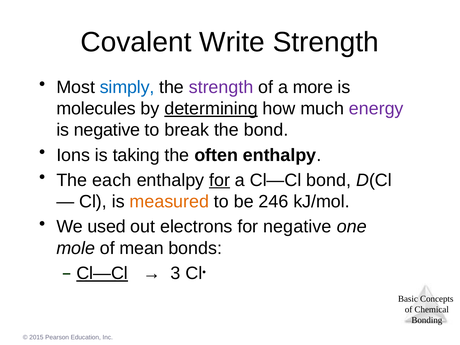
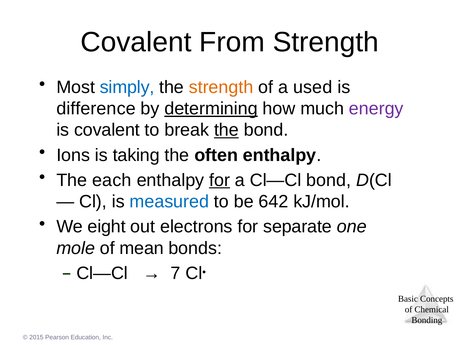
Write: Write -> From (232, 42)
strength colour: purple -> orange (221, 87)
more: more -> used (313, 87)
molecules: molecules -> difference (96, 109)
is negative: negative -> covalent (107, 130)
the underline: none -> present (226, 130)
measured colour: orange -> blue (169, 202)
246: 246 -> 642 (274, 202)
used: used -> eight (107, 227)
for negative: negative -> separate (298, 227)
Cl—Cl underline: present -> none (102, 273)
3: 3 -> 7 (176, 273)
